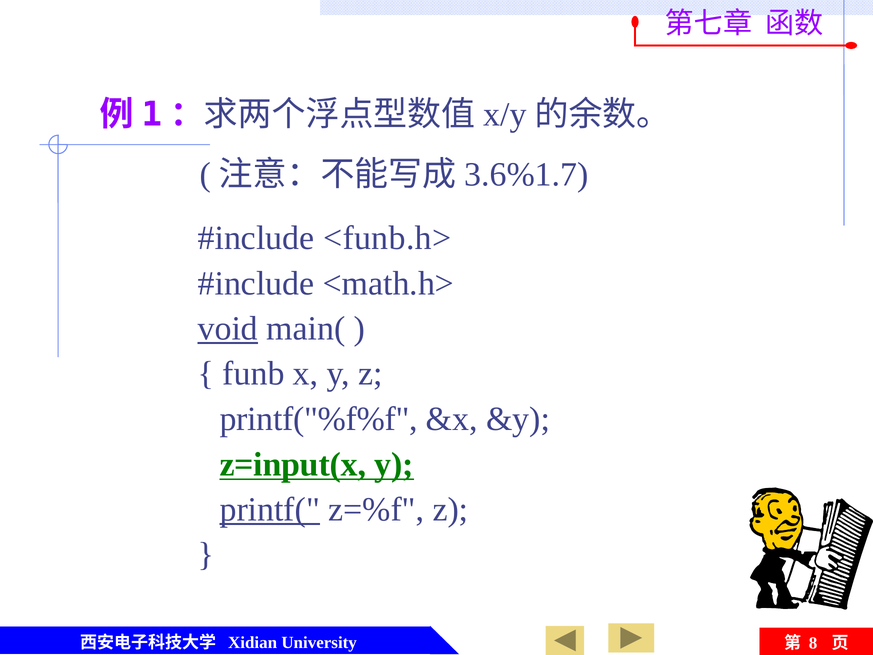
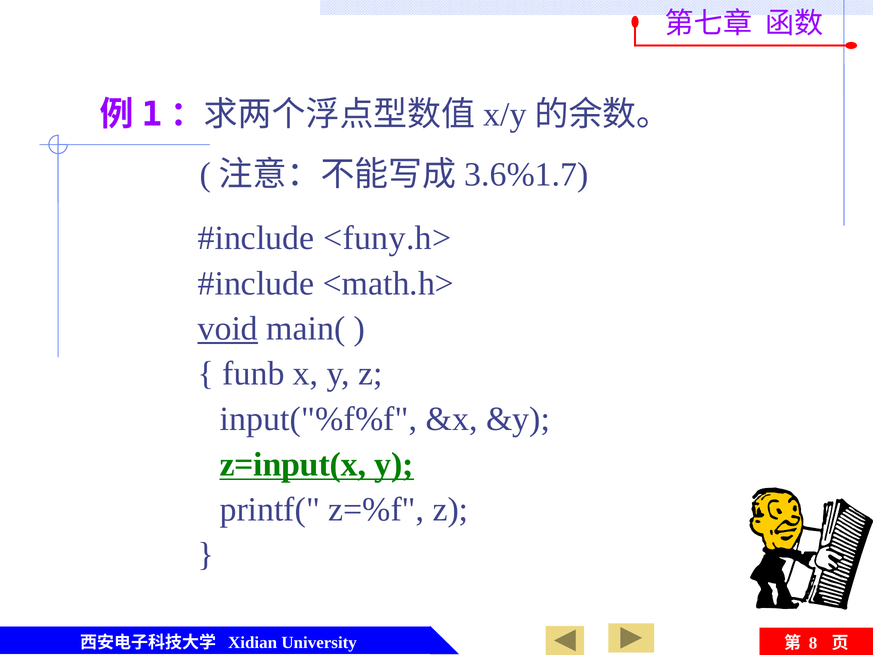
<funb.h>: <funb.h> -> <funy.h> (387, 238)
printf("%f%f: printf("%f%f -> input("%f%f (318, 419)
printf( underline: present -> none (270, 509)
